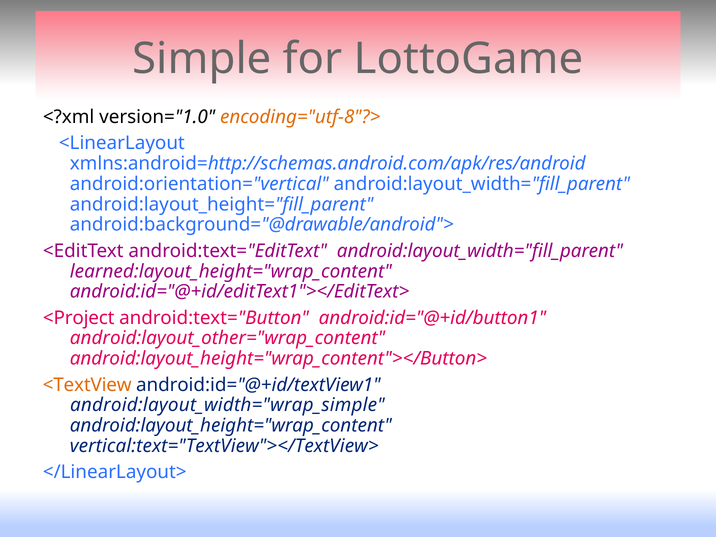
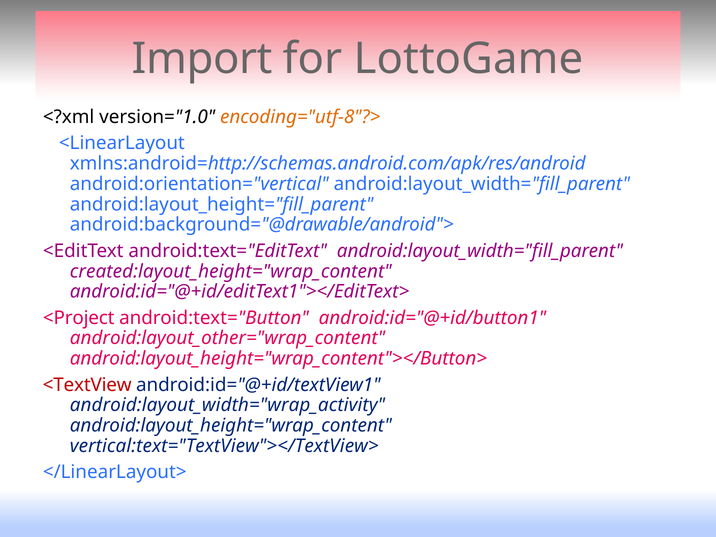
Simple: Simple -> Import (202, 59)
learned:layout_height="wrap_content: learned:layout_height="wrap_content -> created:layout_height="wrap_content (231, 271)
<TextView colour: orange -> red (87, 385)
android:layout_width="wrap_simple: android:layout_width="wrap_simple -> android:layout_width="wrap_activity (227, 405)
